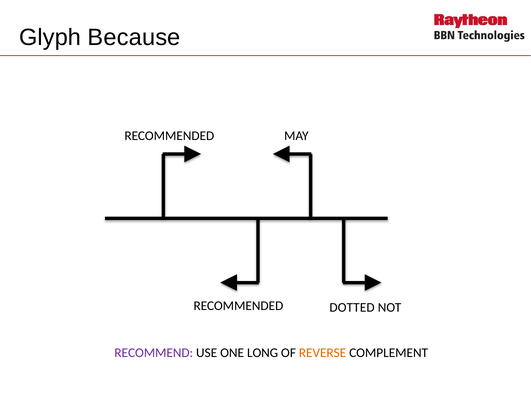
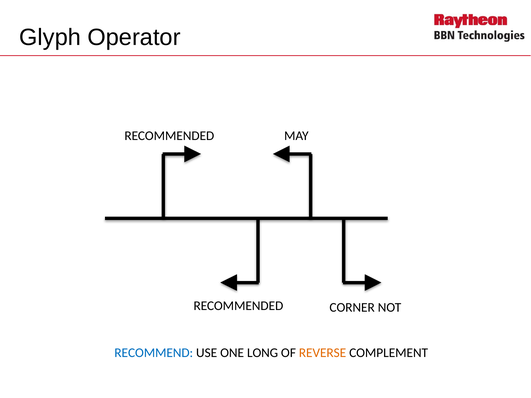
Because: Because -> Operator (134, 37)
DOTTED: DOTTED -> CORNER (352, 308)
RECOMMEND colour: purple -> blue (154, 353)
